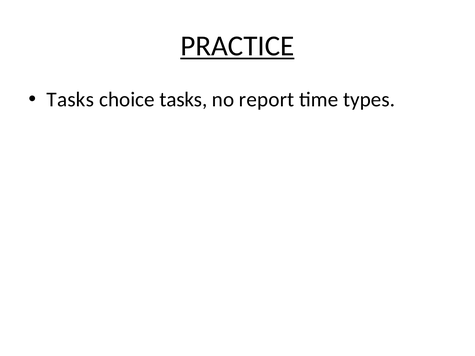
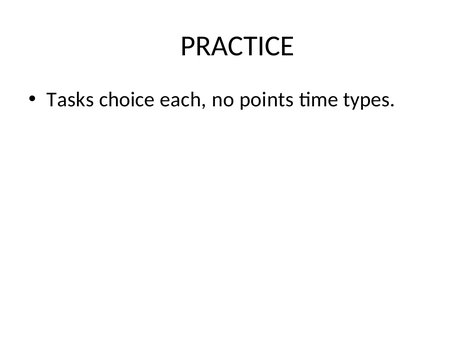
PRACTICE underline: present -> none (237, 46)
choice tasks: tasks -> each (183, 100)
report: report -> points (267, 100)
